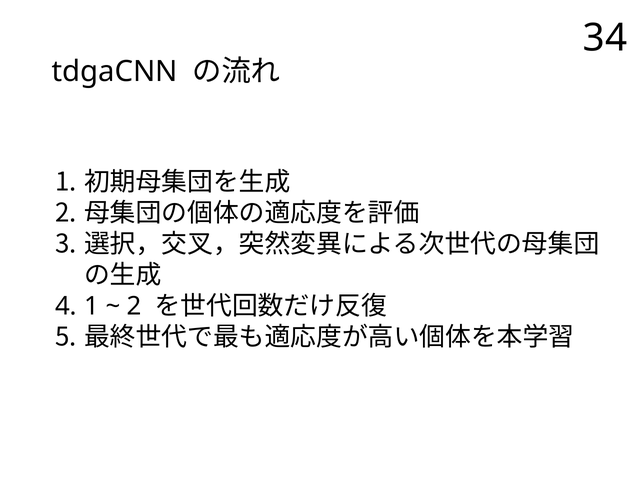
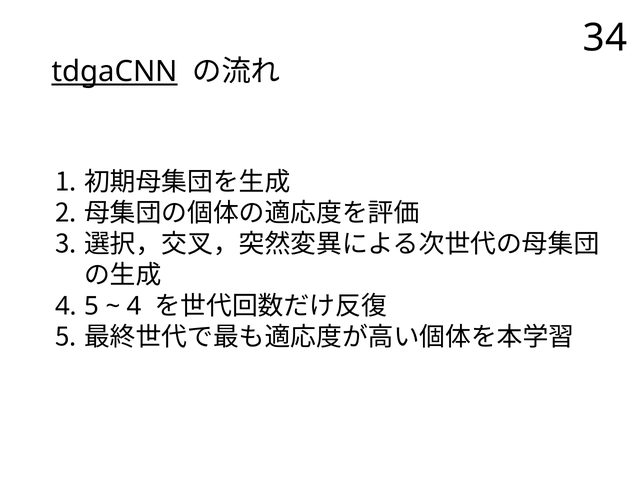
tdgaCNN underline: none -> present (115, 72)
1: 1 -> 5 (91, 306)
2: 2 -> 4 (134, 306)
